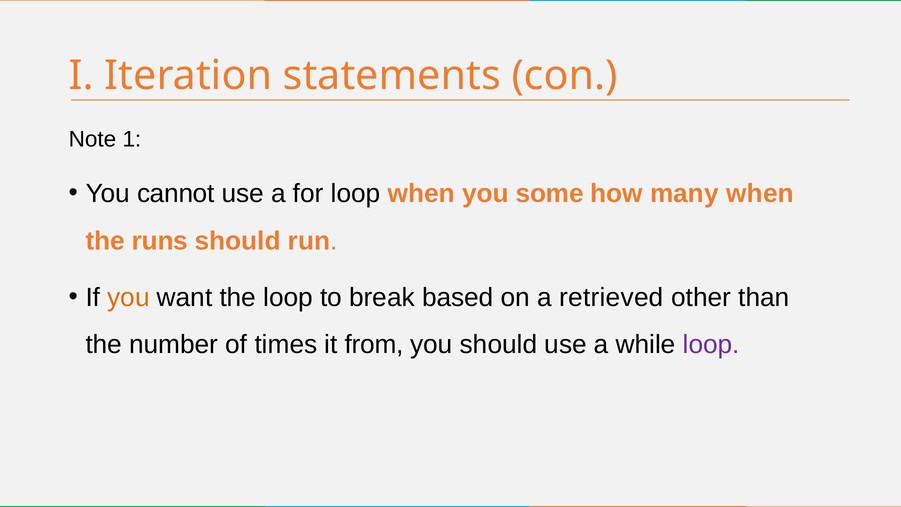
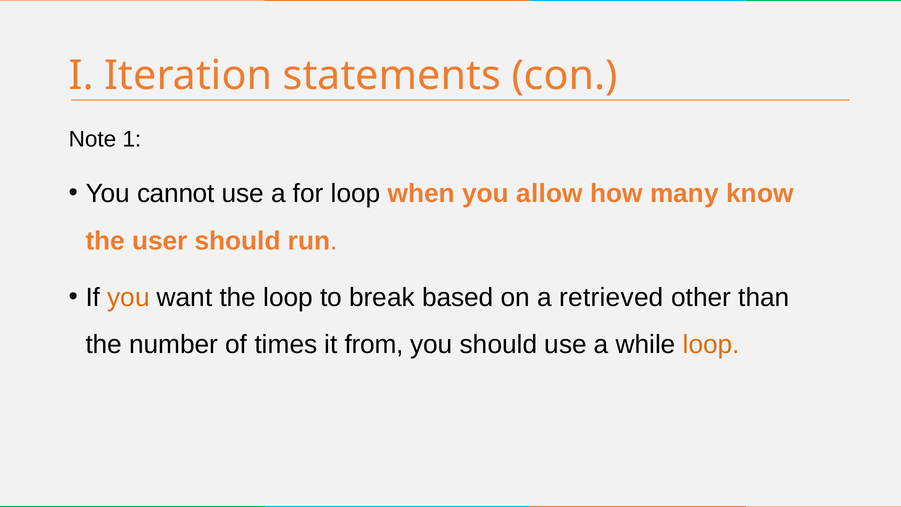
some: some -> allow (549, 194)
many when: when -> know (760, 194)
runs: runs -> user (160, 241)
loop colour: purple -> orange (711, 345)
